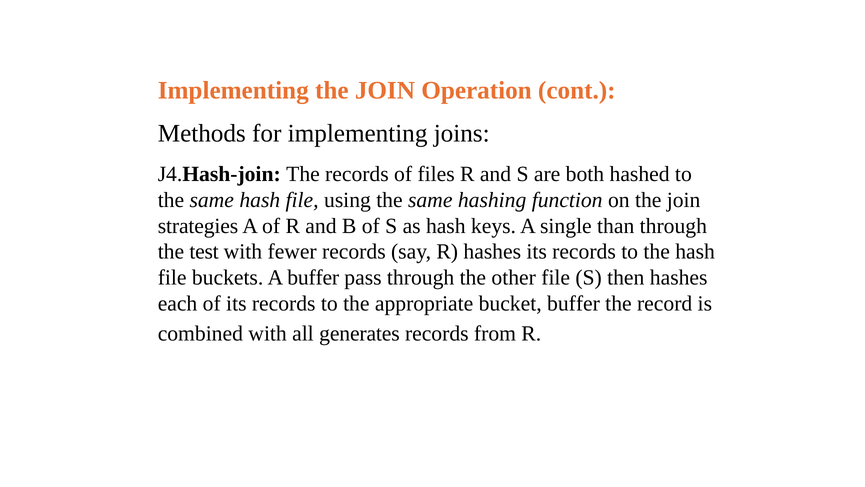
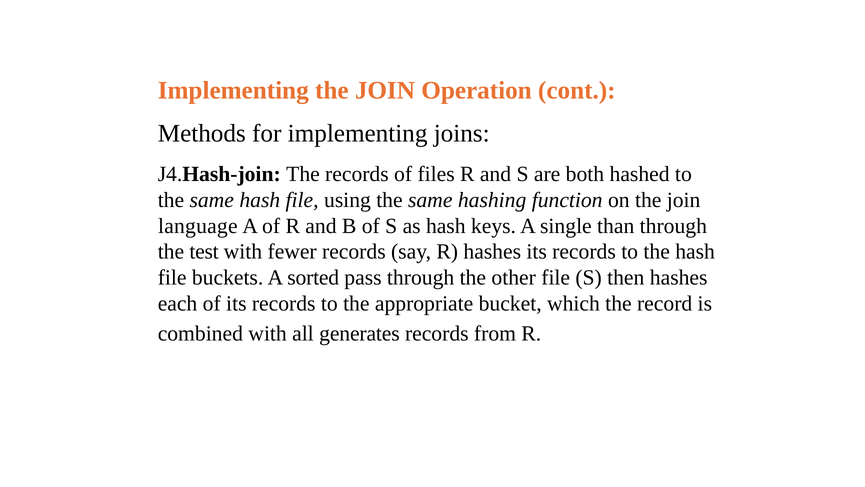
strategies: strategies -> language (198, 226)
A buffer: buffer -> sorted (313, 278)
bucket buffer: buffer -> which (573, 304)
